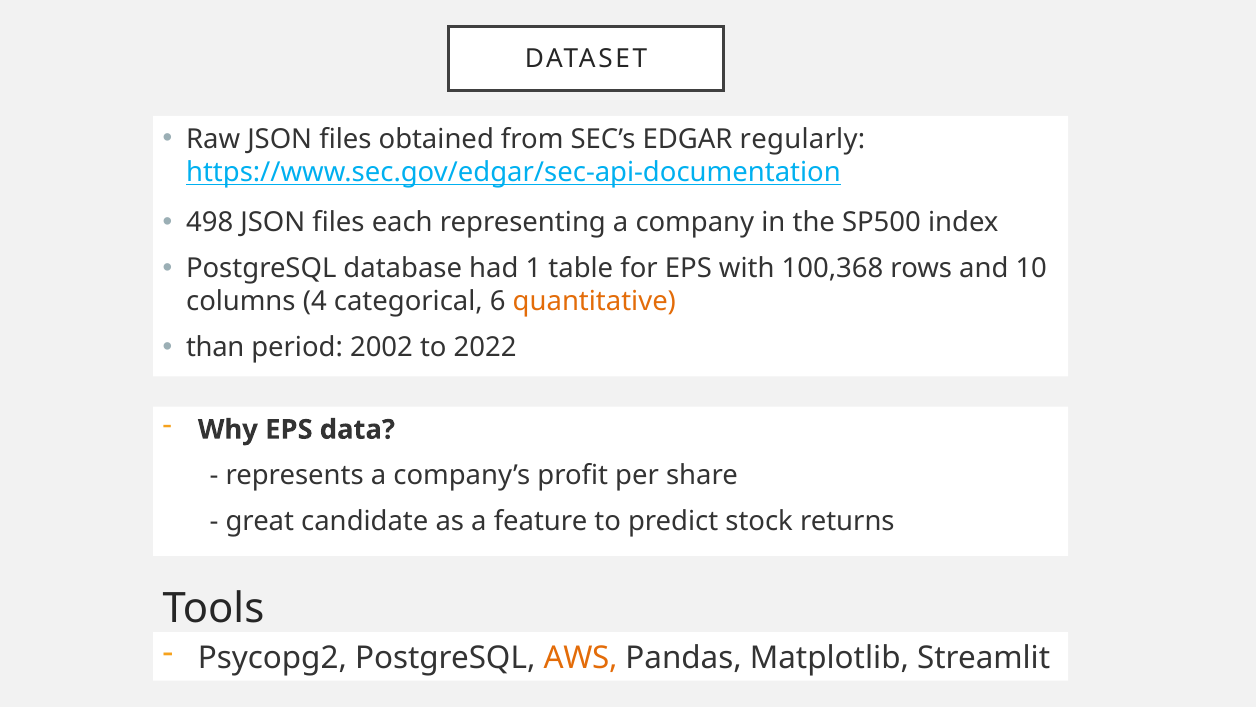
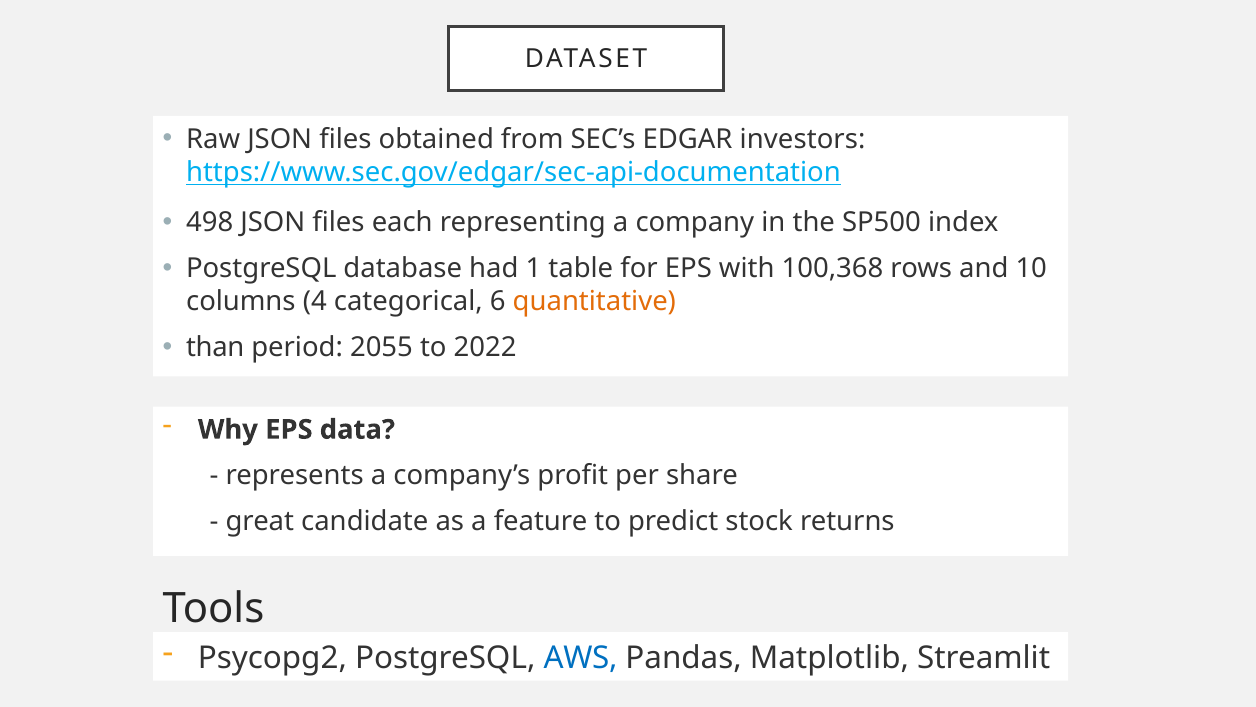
regularly: regularly -> investors (803, 139)
2002: 2002 -> 2055 (381, 347)
AWS colour: orange -> blue (581, 657)
